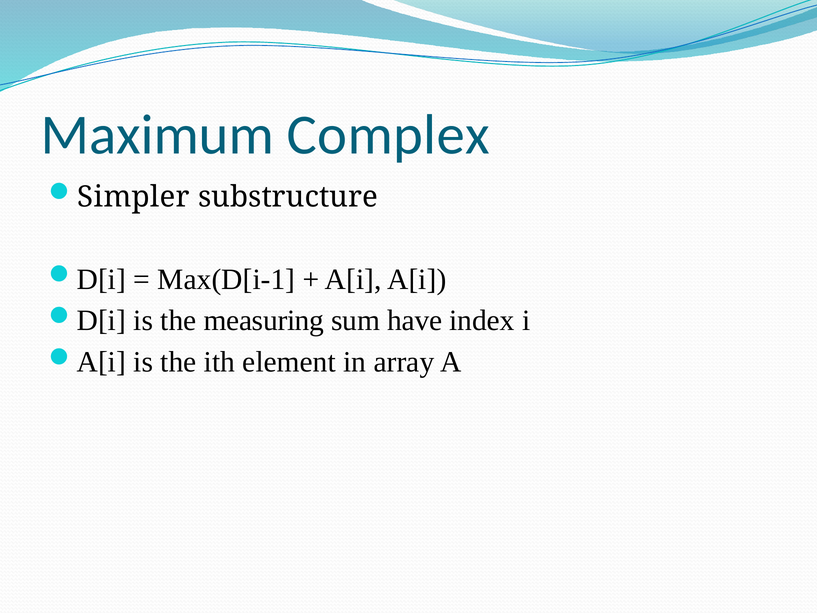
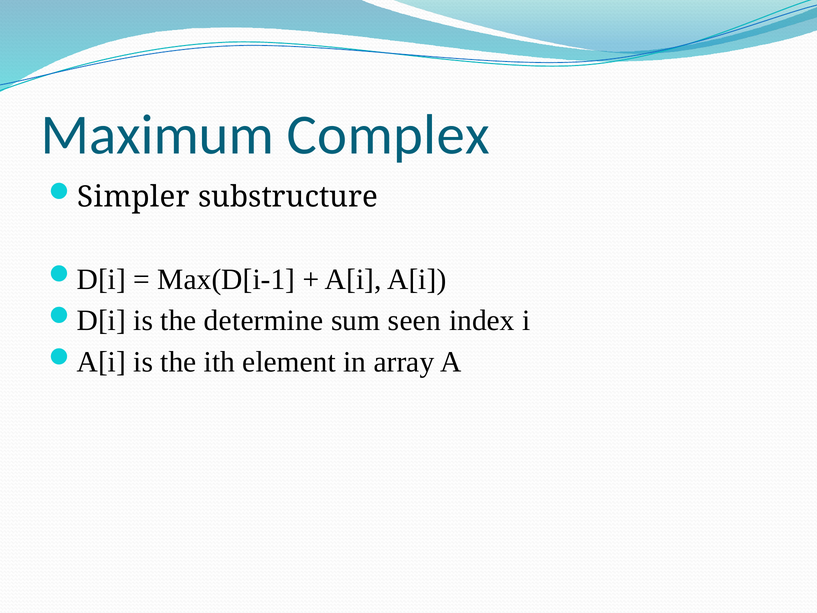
measuring: measuring -> determine (264, 321)
have: have -> seen (414, 321)
